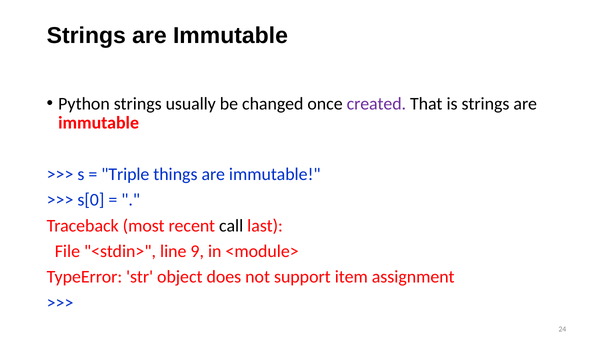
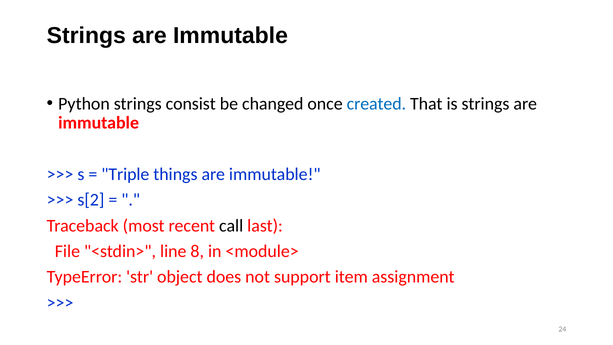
usually: usually -> consist (191, 104)
created colour: purple -> blue (376, 104)
s[0: s[0 -> s[2 (91, 200)
9: 9 -> 8 (197, 251)
